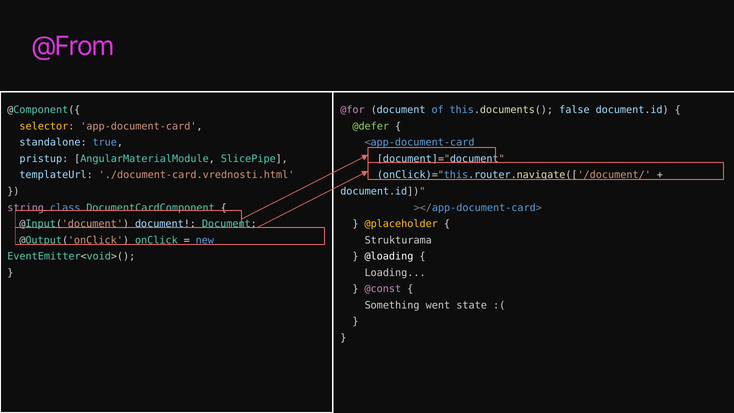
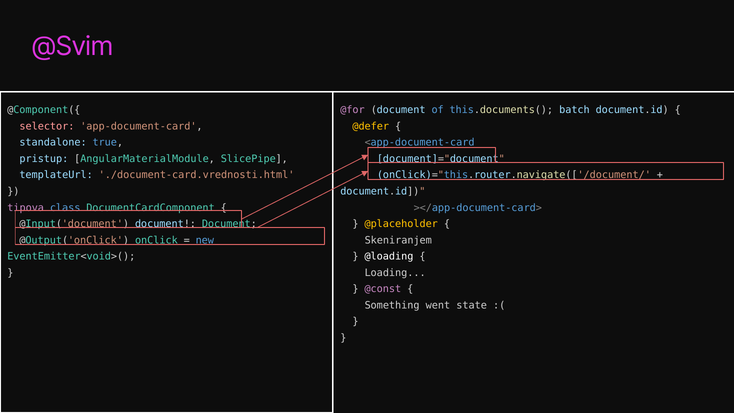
@From: @From -> @Svim (73, 47)
false: false -> batch (574, 110)
selector colour: yellow -> pink (47, 126)
@defer colour: light green -> yellow (371, 126)
string: string -> tipova (26, 208)
Strukturama: Strukturama -> Skeniranjem (398, 240)
